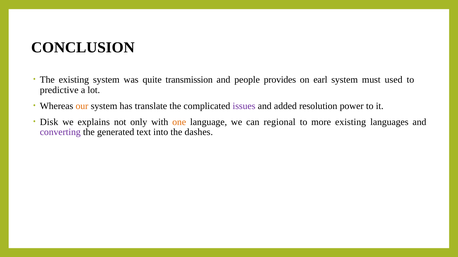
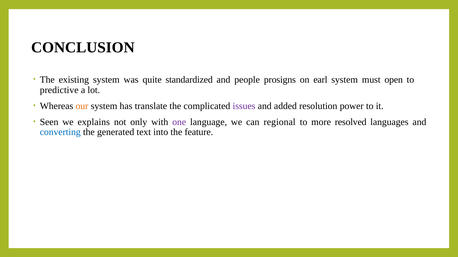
transmission: transmission -> standardized (189, 80)
provides: provides -> prosigns (280, 80)
used: used -> open (394, 80)
Disk: Disk -> Seen (49, 122)
one colour: orange -> purple (179, 122)
more existing: existing -> resolved (351, 122)
converting colour: purple -> blue (60, 132)
dashes: dashes -> feature (199, 132)
